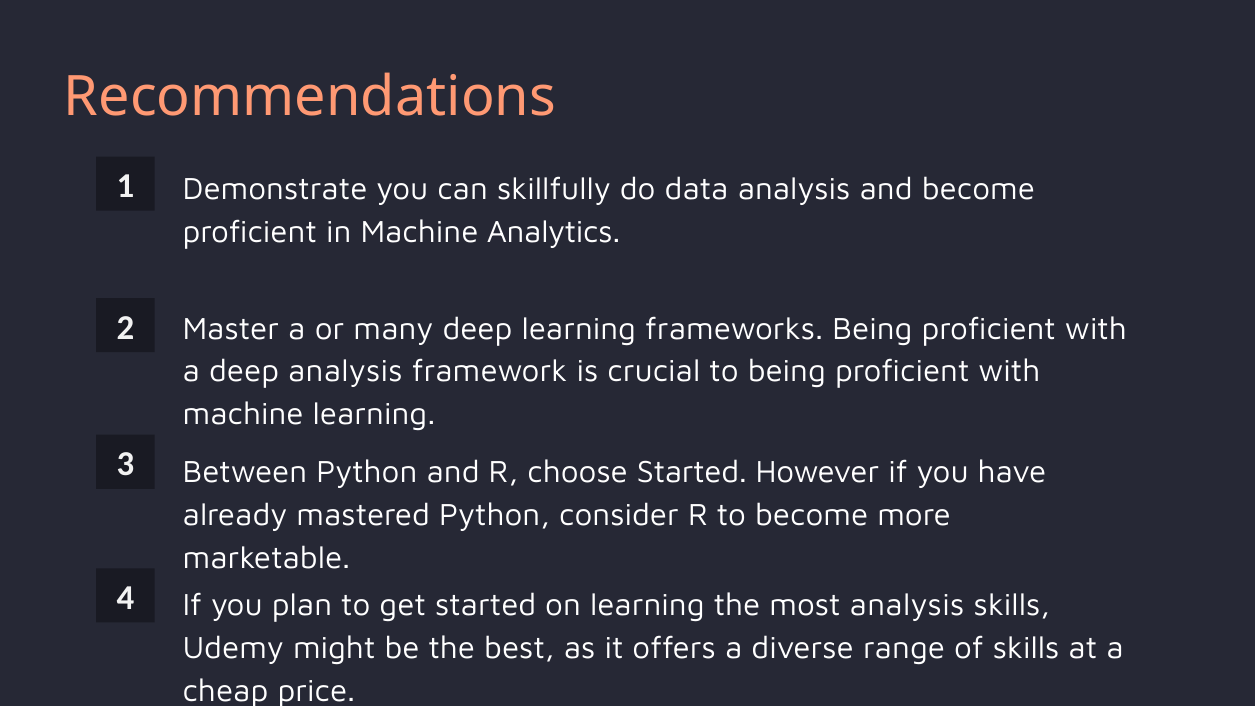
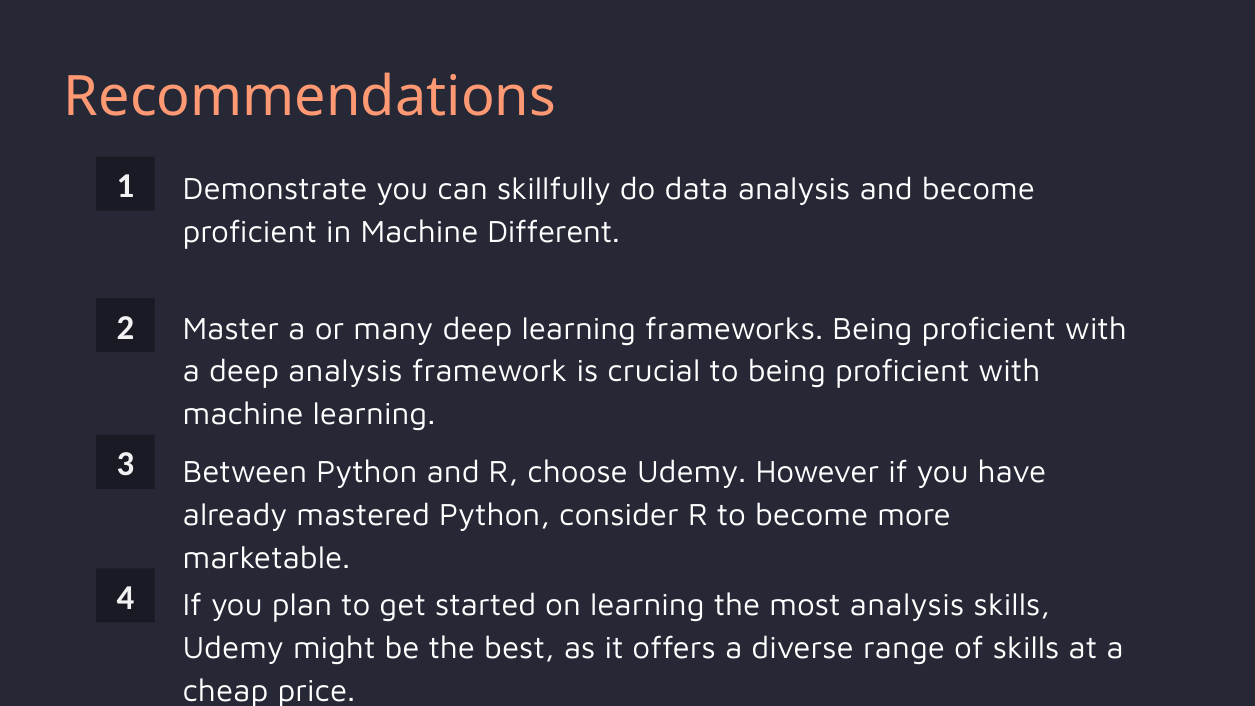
Analytics: Analytics -> Different (554, 232)
choose Started: Started -> Udemy (692, 472)
